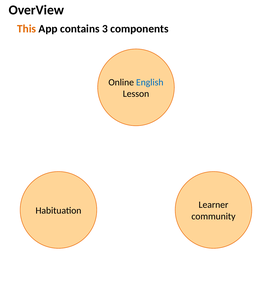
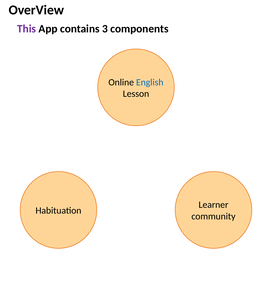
This colour: orange -> purple (27, 29)
